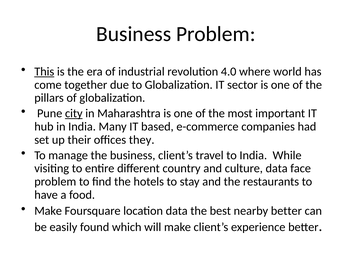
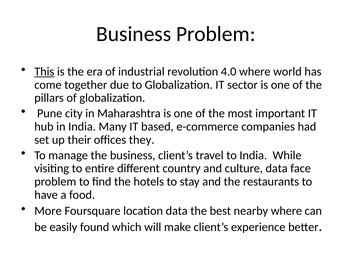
city underline: present -> none (74, 113)
Make: Make -> More (48, 211)
nearby better: better -> where (286, 211)
